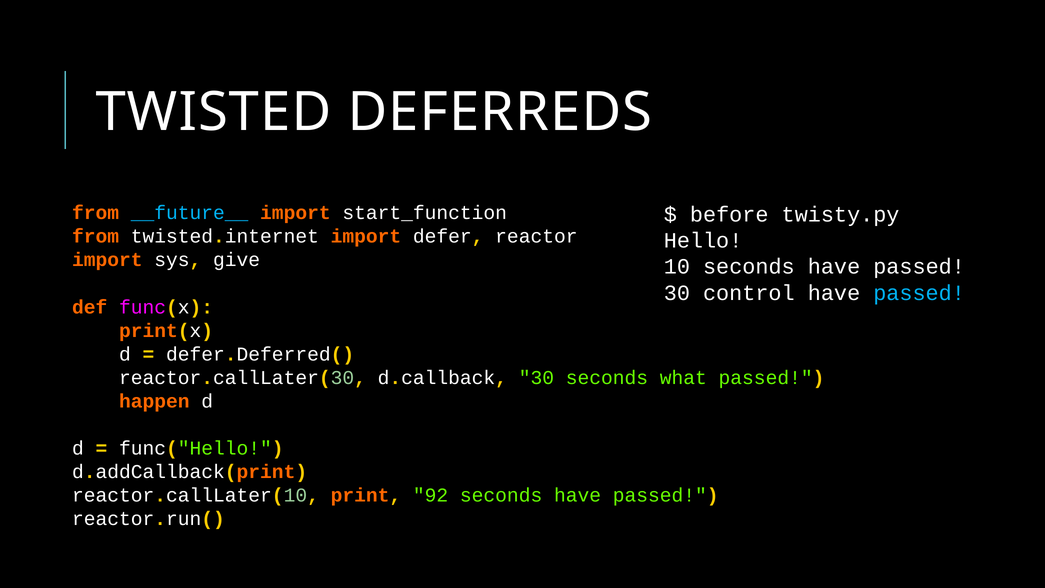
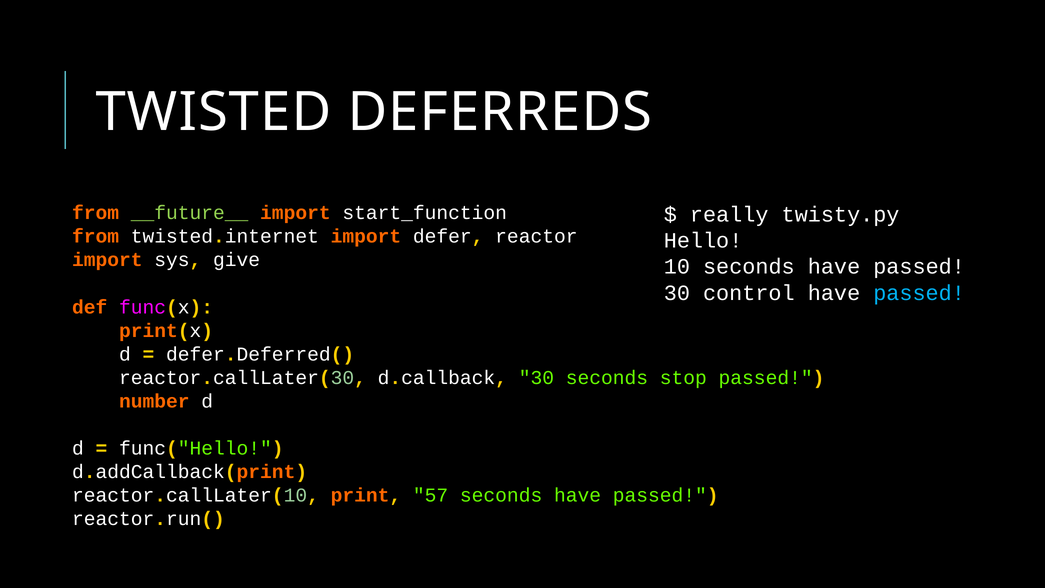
__future__ colour: light blue -> light green (190, 213)
before: before -> really (729, 214)
what: what -> stop (683, 377)
happen: happen -> number (154, 401)
92: 92 -> 57 (431, 495)
